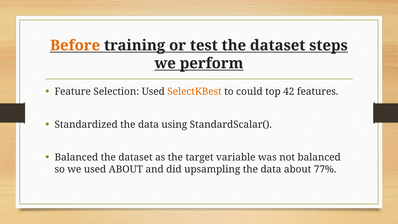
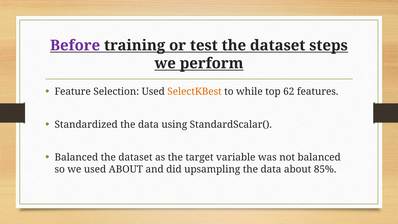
Before colour: orange -> purple (75, 45)
could: could -> while (249, 92)
42: 42 -> 62 (289, 92)
77%: 77% -> 85% (325, 169)
